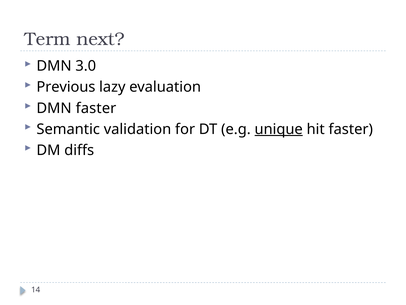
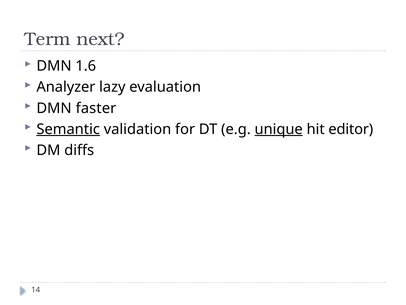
3.0: 3.0 -> 1.6 (86, 66)
Previous: Previous -> Analyzer (66, 87)
Semantic underline: none -> present (68, 129)
hit faster: faster -> editor (351, 129)
